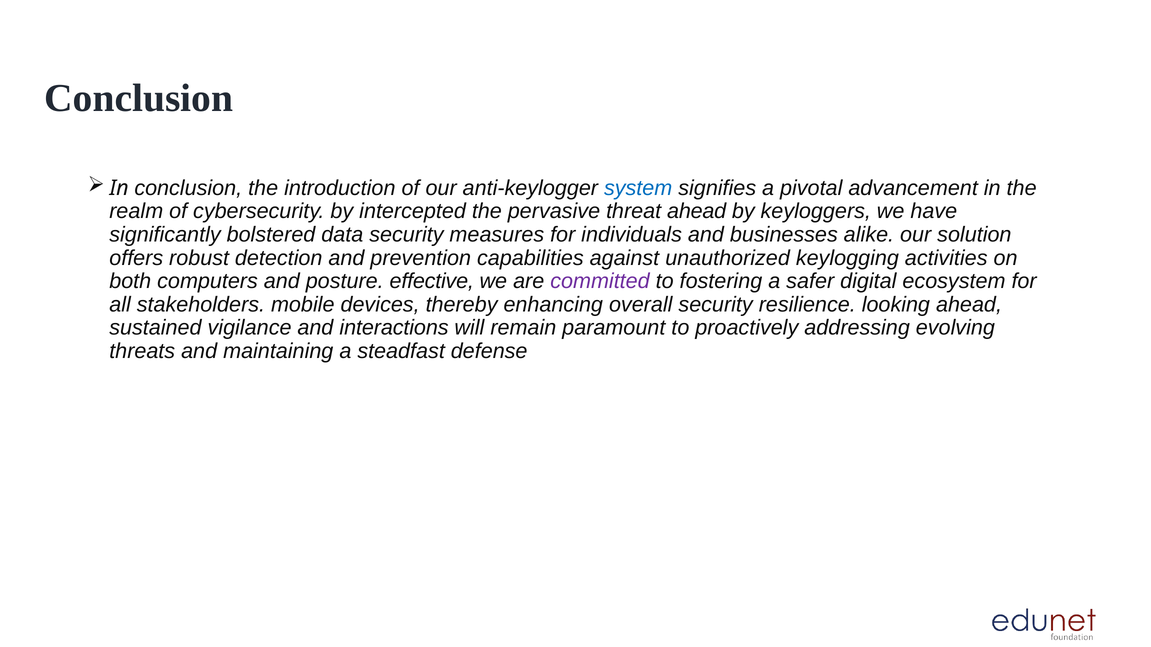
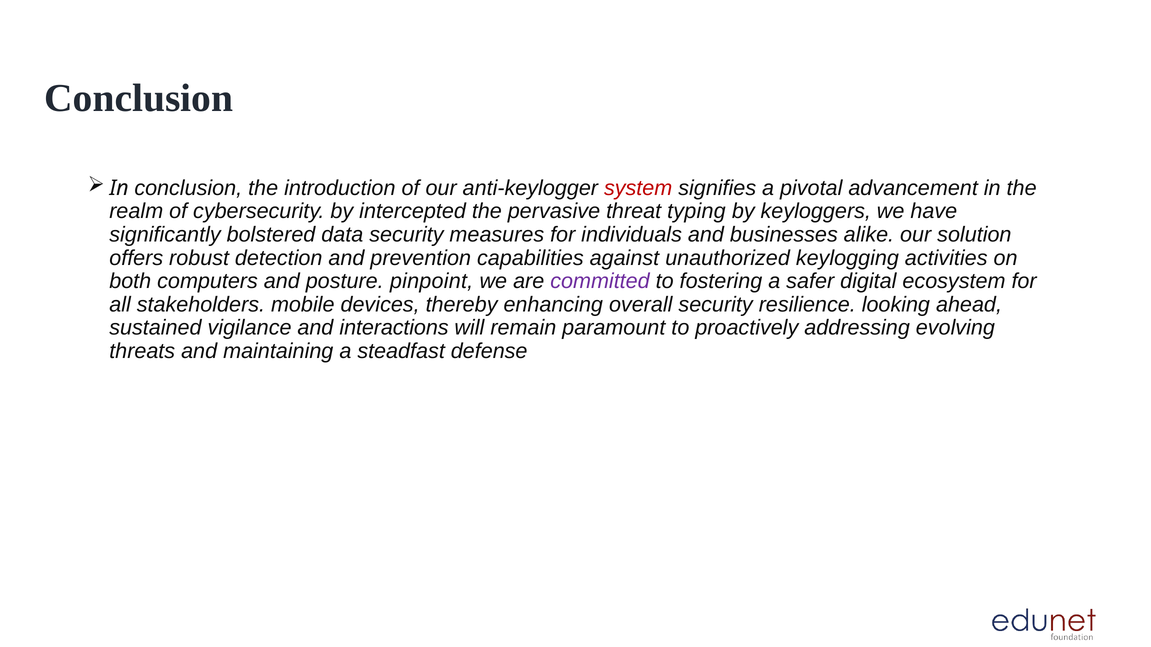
system colour: blue -> red (638, 188)
threat ahead: ahead -> typing (696, 212)
effective: effective -> pinpoint (432, 281)
